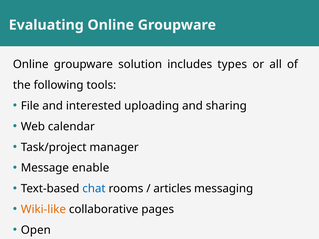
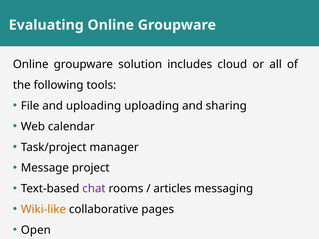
types: types -> cloud (232, 64)
and interested: interested -> uploading (94, 106)
enable: enable -> project (91, 168)
chat colour: blue -> purple (94, 189)
